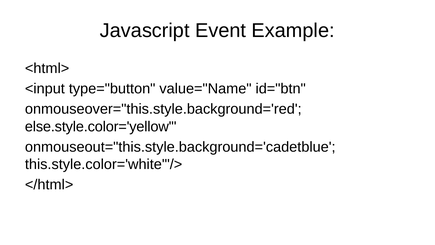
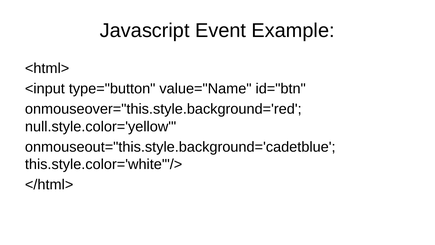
else.style.color='yellow: else.style.color='yellow -> null.style.color='yellow (101, 126)
